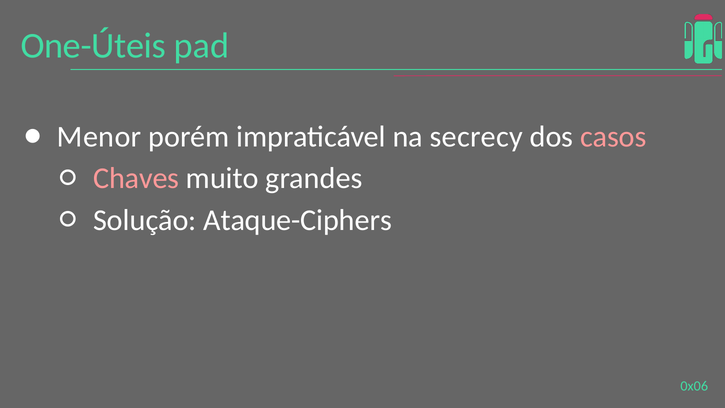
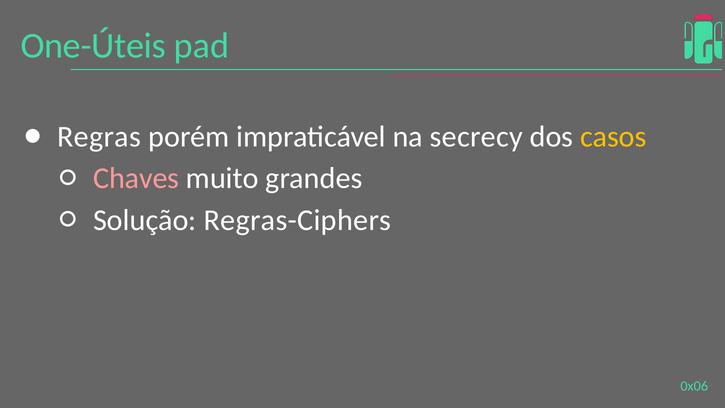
Menor: Menor -> Regras (99, 137)
casos colour: pink -> yellow (613, 137)
Ataque-Ciphers: Ataque-Ciphers -> Regras-Ciphers (297, 220)
